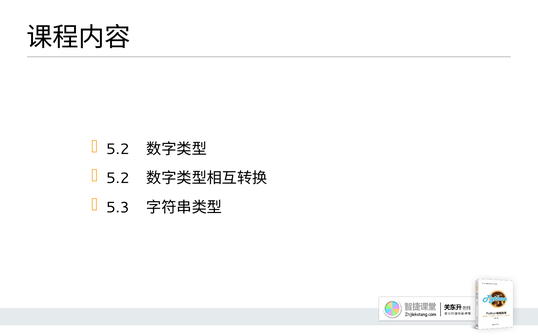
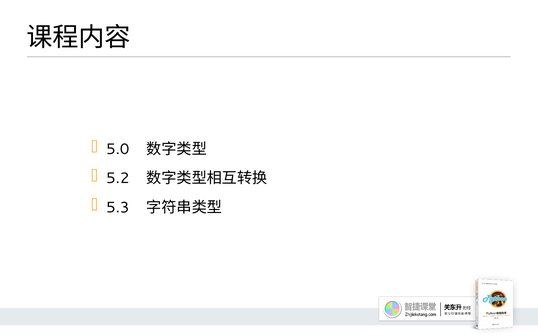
5.2: 5.2 -> 5.0 (118, 149)
